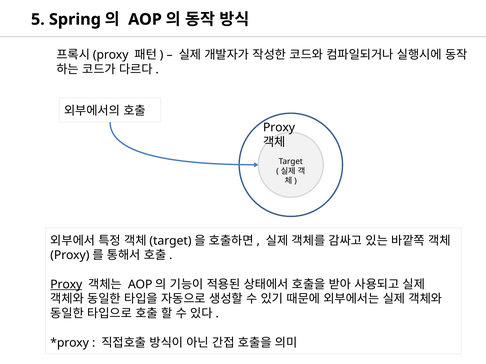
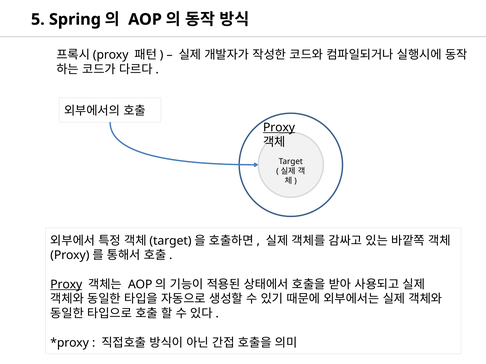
Proxy underline: none -> present (279, 128)
